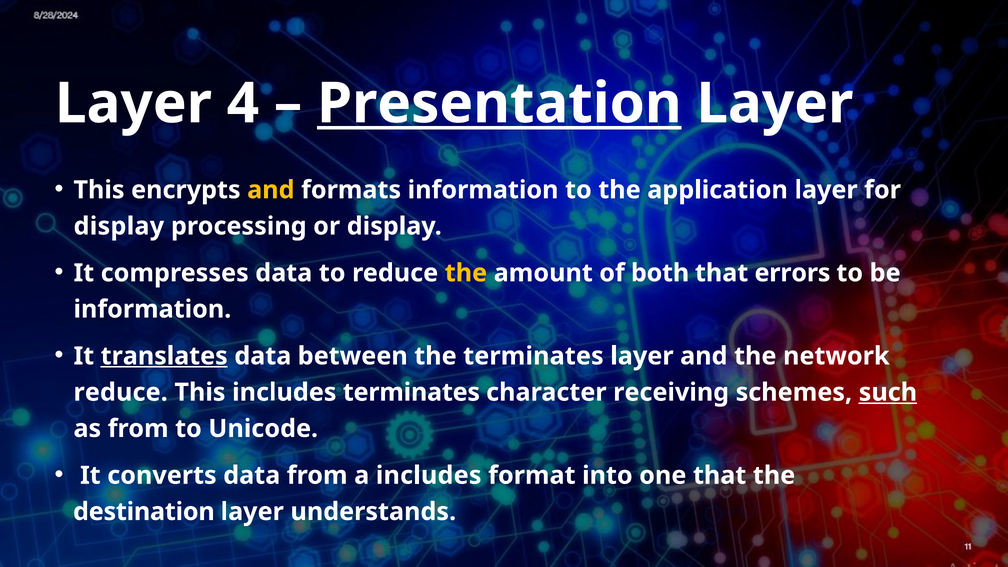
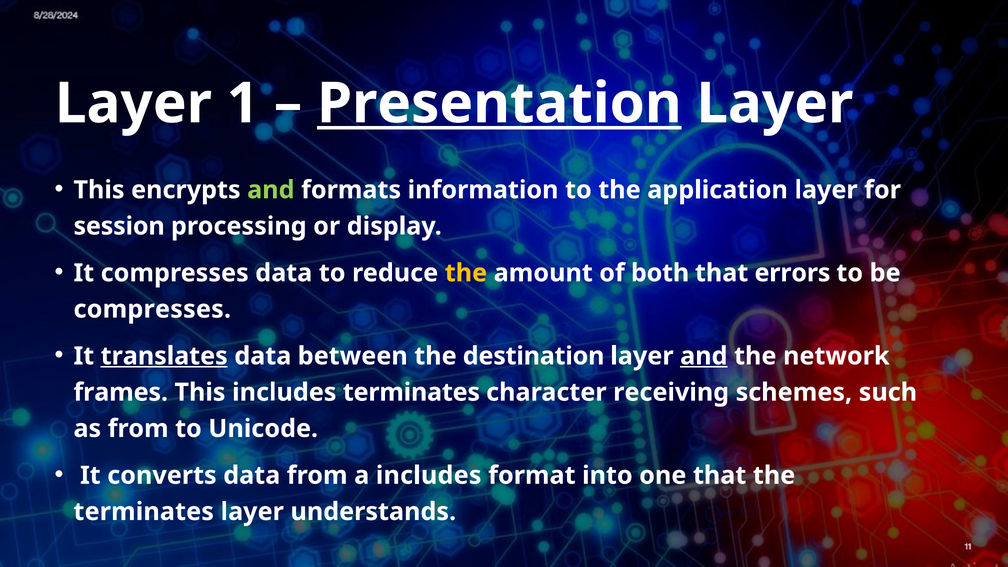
4: 4 -> 1 (243, 104)
and colour: yellow -> light green (271, 190)
display: display -> session (119, 226)
information: information -> compresses (152, 309)
the terminates: terminates -> destination (534, 356)
and underline: none -> present (704, 356)
reduce: reduce -> frames (121, 392)
such underline: present -> none (888, 392)
destination: destination -> terminates (144, 512)
